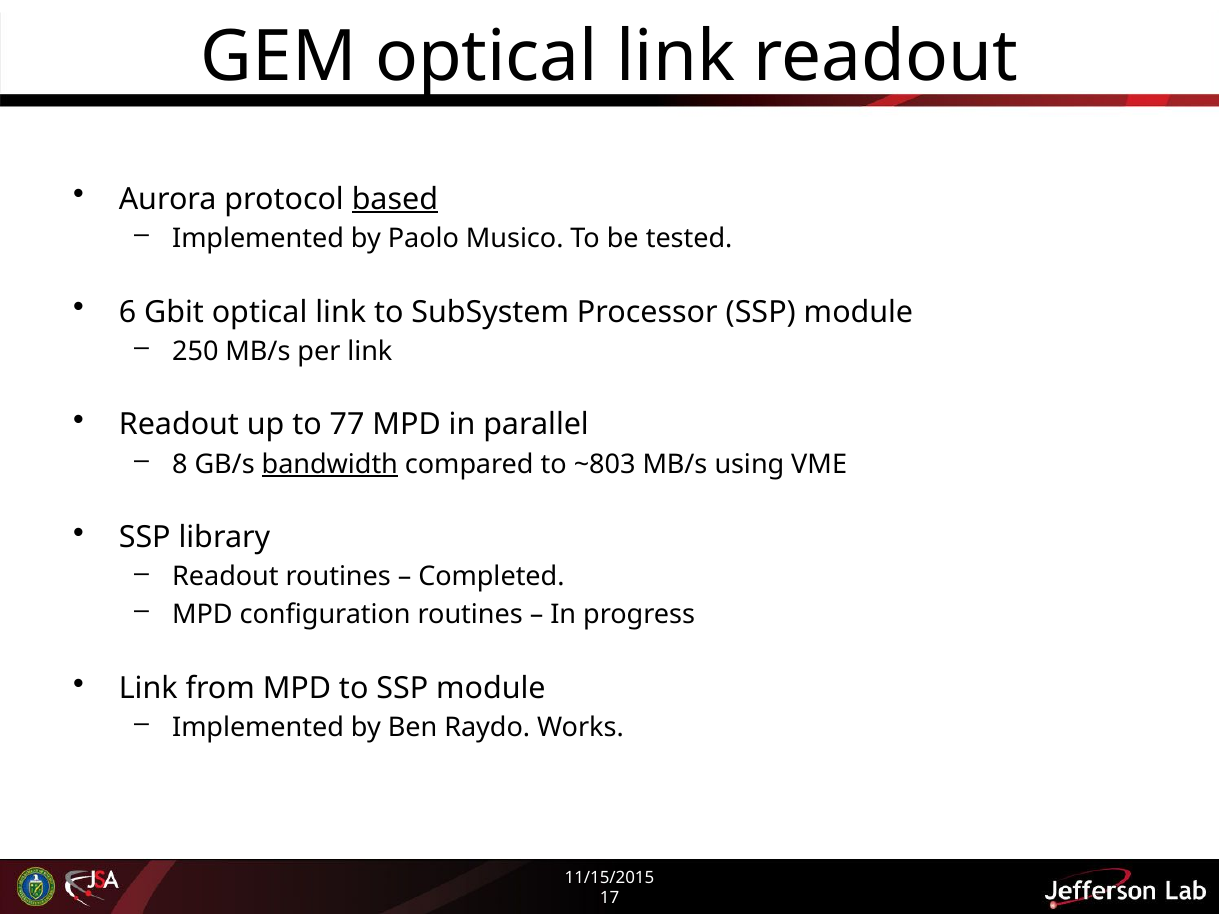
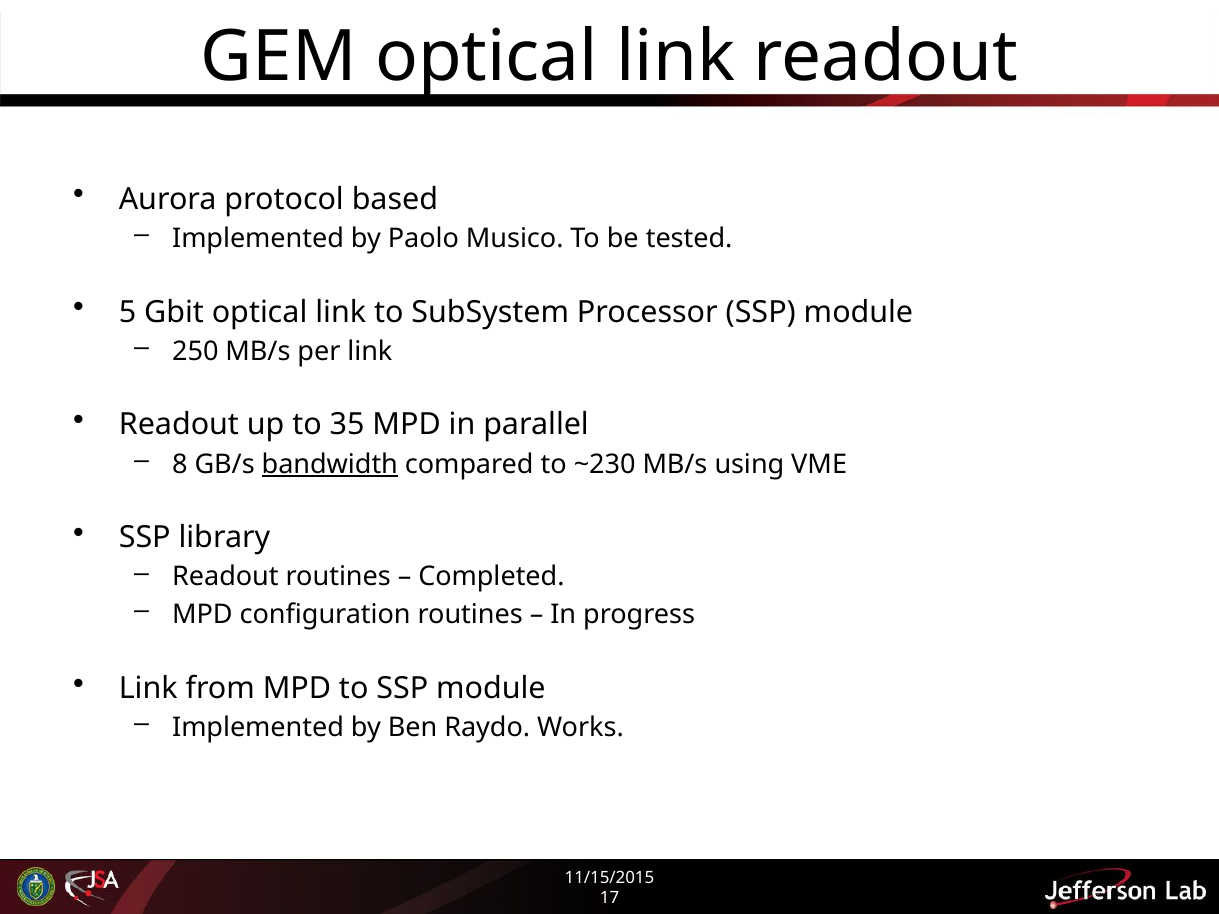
based underline: present -> none (395, 199)
6: 6 -> 5 (128, 312)
77: 77 -> 35 (347, 425)
~803: ~803 -> ~230 (605, 464)
